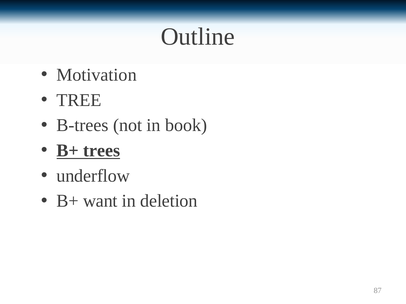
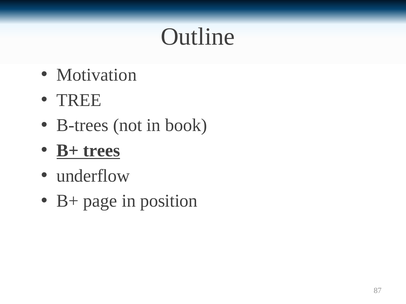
want: want -> page (100, 201)
deletion: deletion -> position (169, 201)
